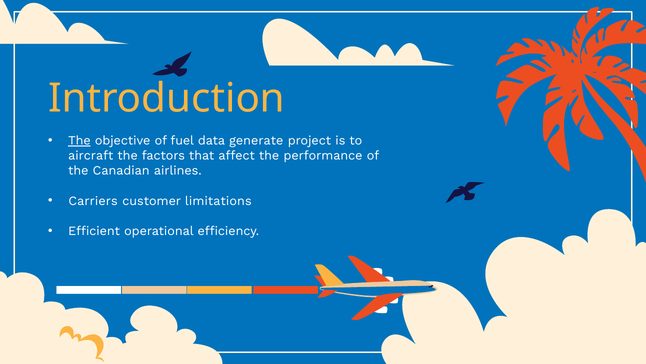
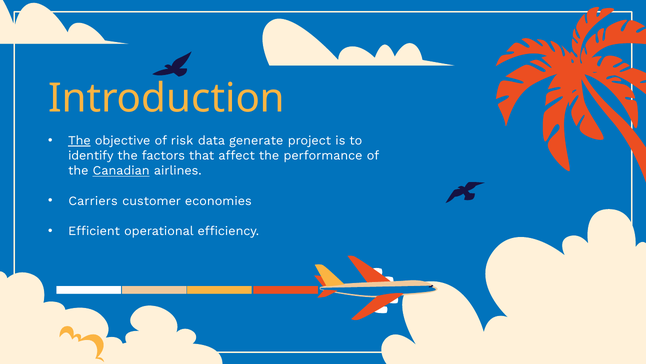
fuel: fuel -> risk (182, 140)
aircraft: aircraft -> identify (91, 155)
Canadian underline: none -> present (121, 170)
limitations: limitations -> economies (218, 201)
